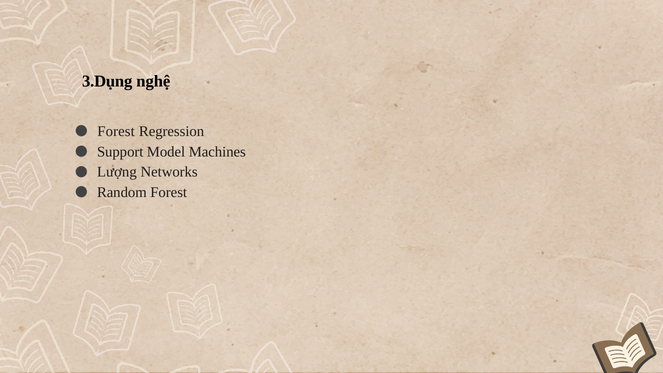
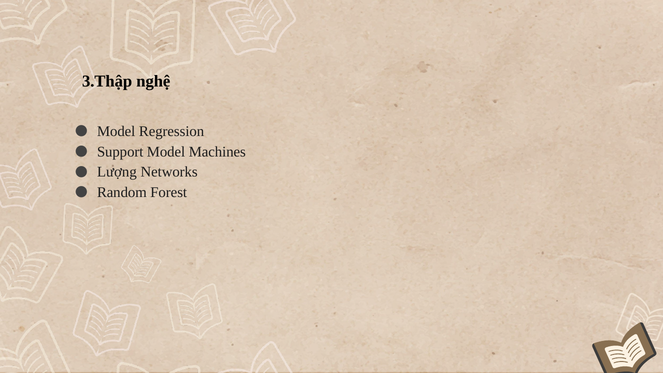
3.Dụng: 3.Dụng -> 3.Thập (107, 81)
Forest: Forest -> Model (116, 131)
